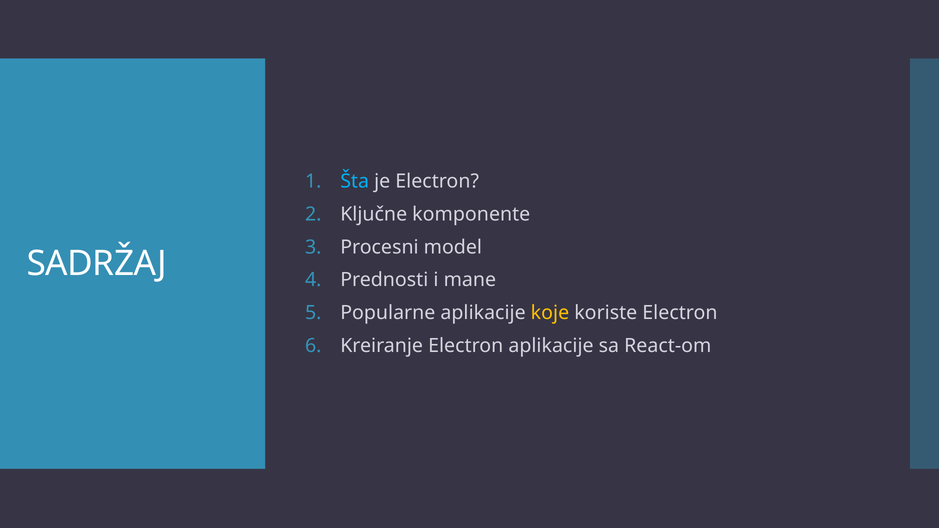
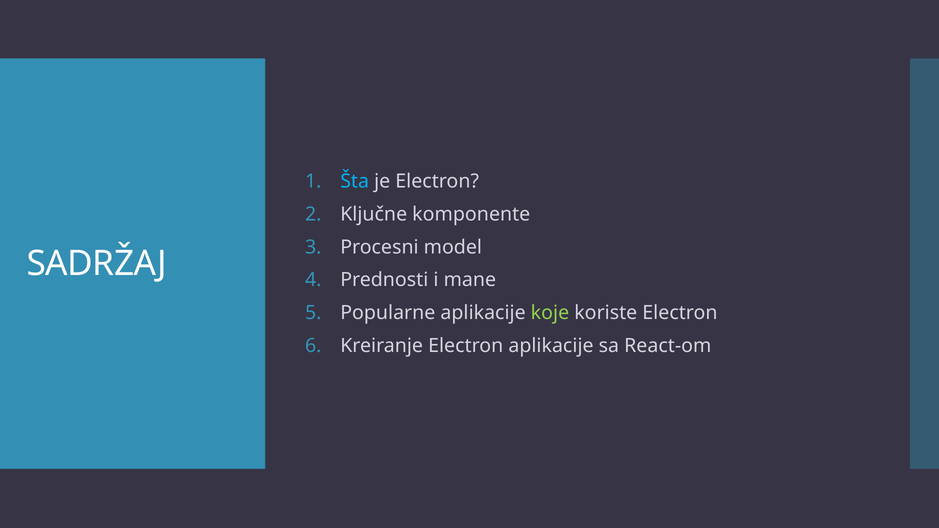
koje colour: yellow -> light green (550, 313)
